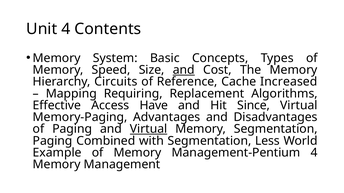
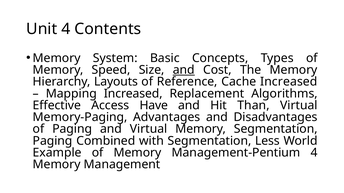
Circuits: Circuits -> Layouts (116, 82)
Mapping Requiring: Requiring -> Increased (133, 94)
Since: Since -> Than (253, 106)
Virtual underline: present -> none (149, 129)
